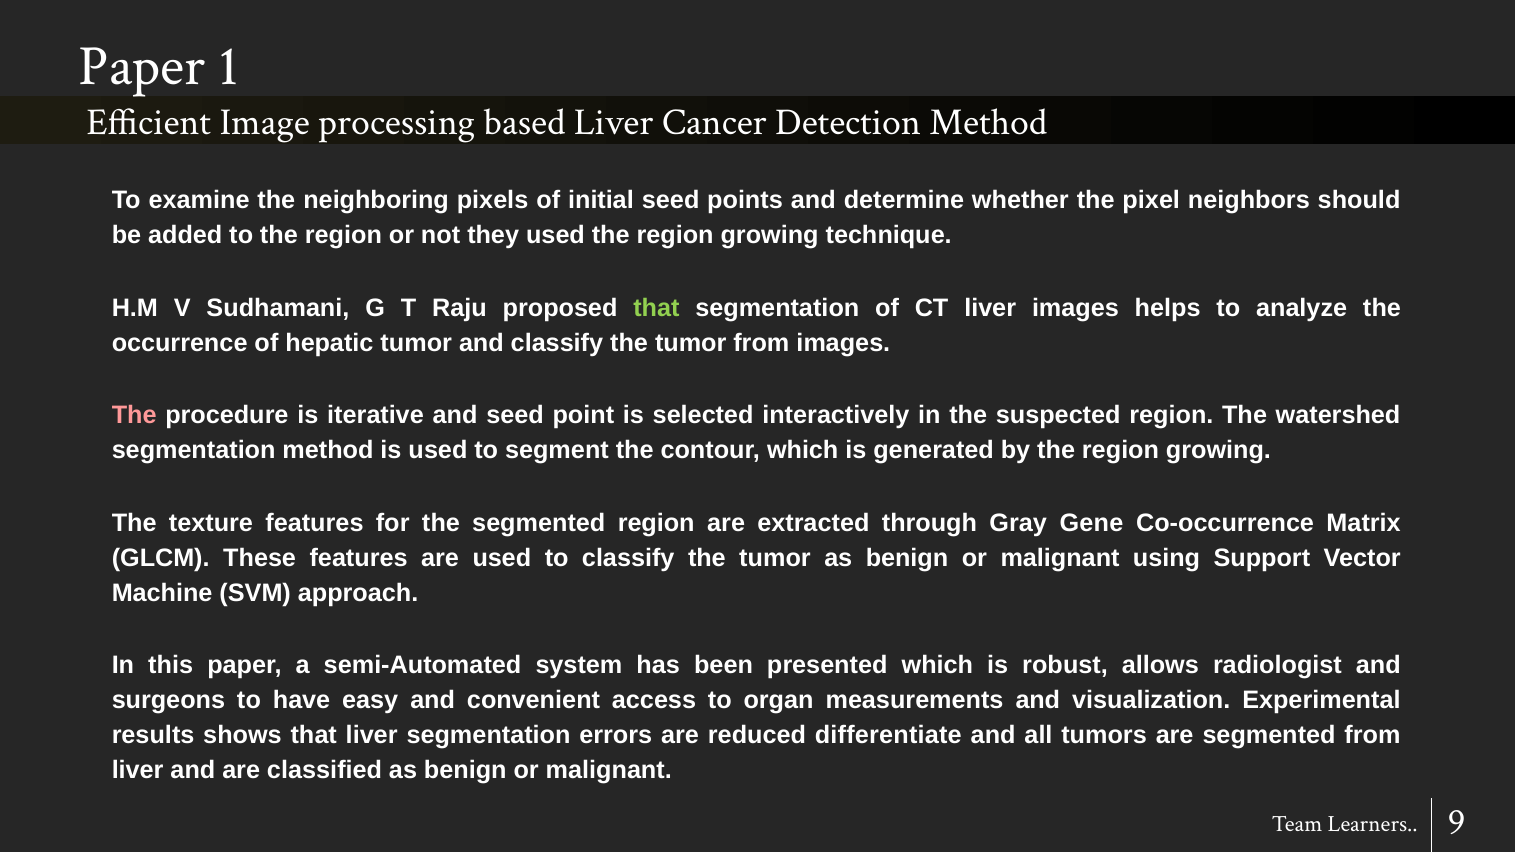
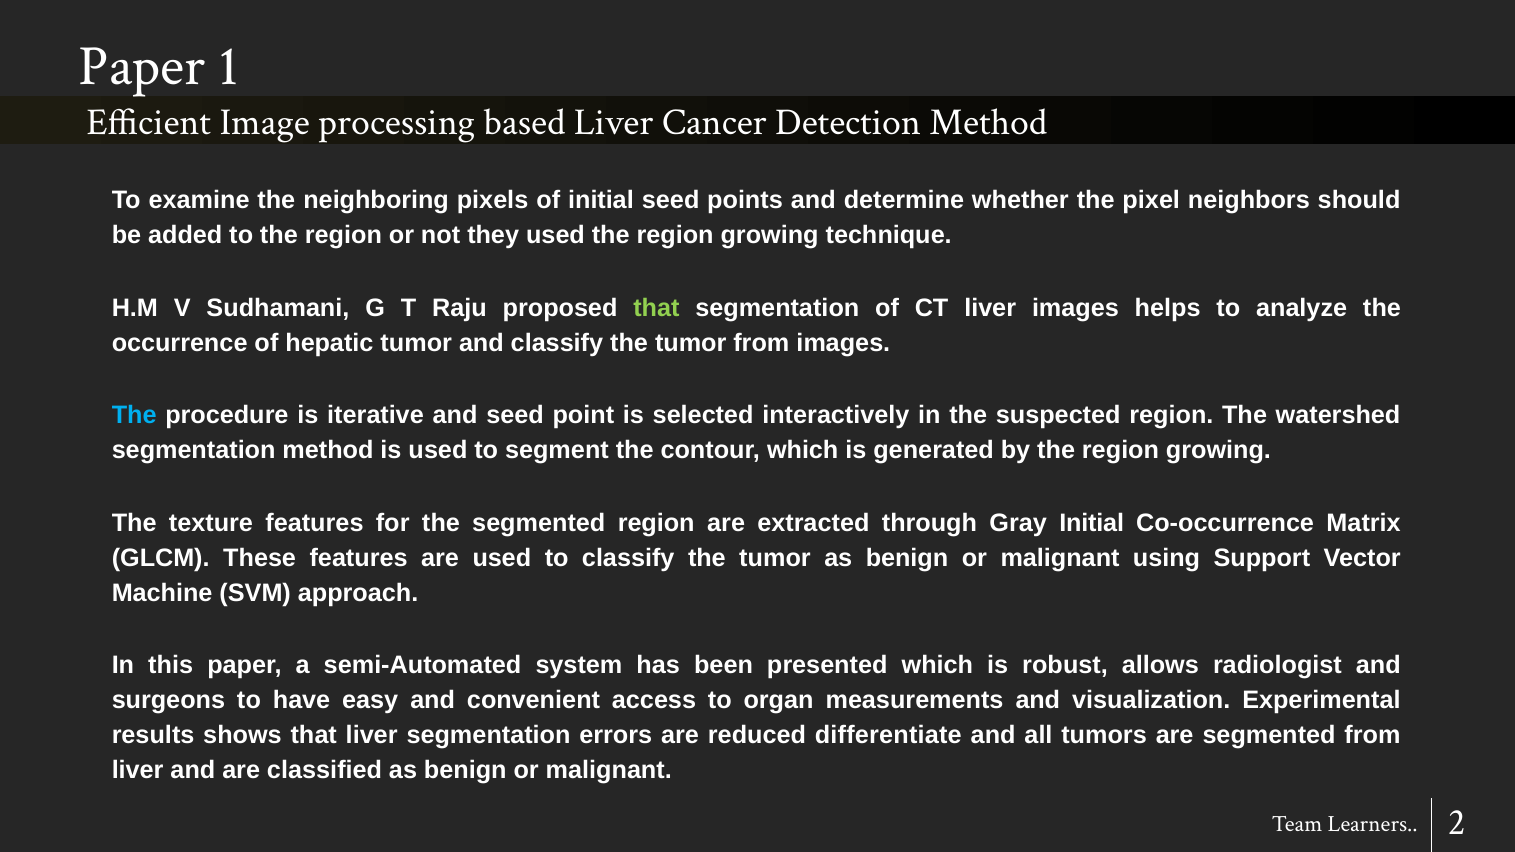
The colour: pink -> light blue (134, 416)
Gray Gene: Gene -> Initial (1092, 523)
9: 9 -> 2 (1457, 822)
